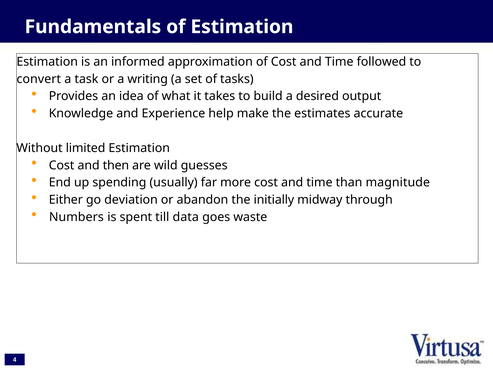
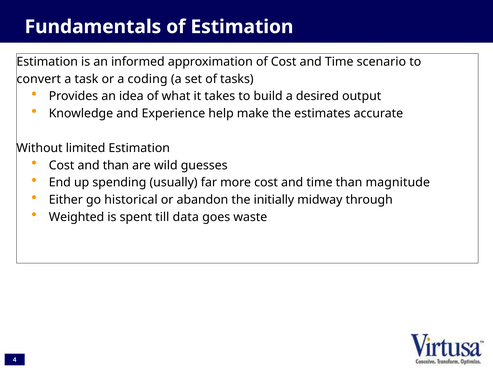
followed: followed -> scenario (381, 62)
writing: writing -> coding (148, 79)
and then: then -> than (116, 165)
deviation: deviation -> historical (131, 200)
Numbers: Numbers -> Weighted (77, 217)
